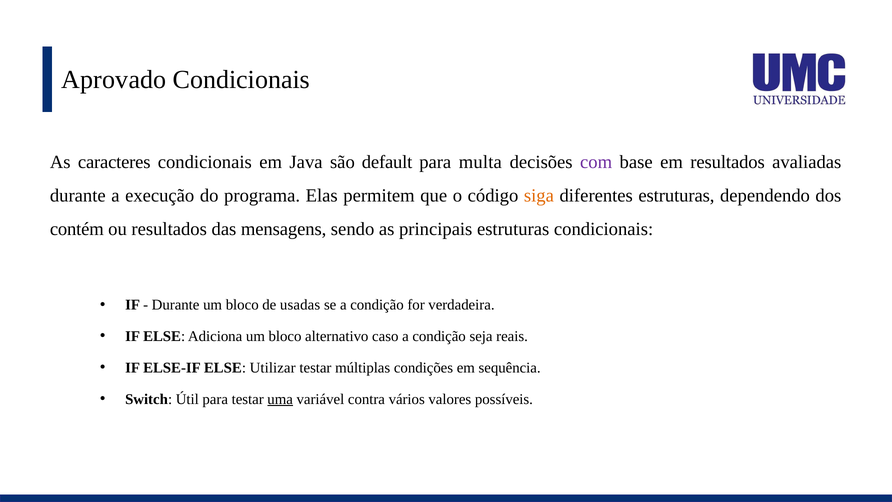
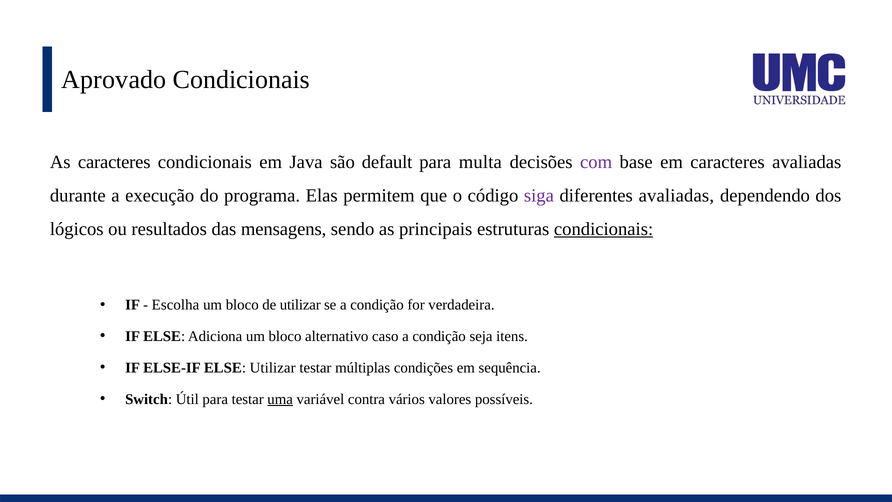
em resultados: resultados -> caracteres (728, 162)
siga colour: orange -> purple (539, 195)
diferentes estruturas: estruturas -> avaliadas (676, 195)
contém: contém -> lógicos (77, 229)
condicionais underline: none -> present (604, 229)
Durante: Durante -> Escolha (176, 305)
de usadas: usadas -> utilizar (300, 305)
reais: reais -> itens (512, 336)
